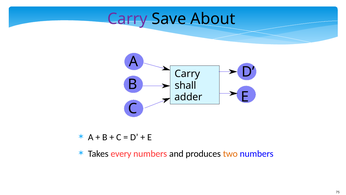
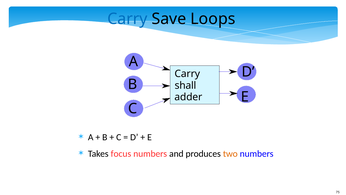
Carry colour: purple -> blue (127, 19)
About: About -> Loops (213, 19)
every: every -> focus (121, 153)
